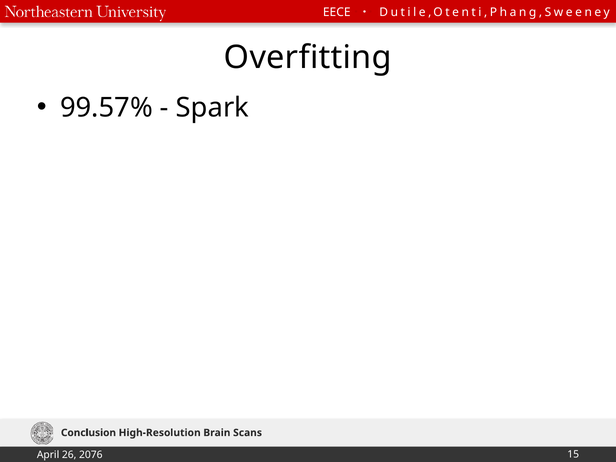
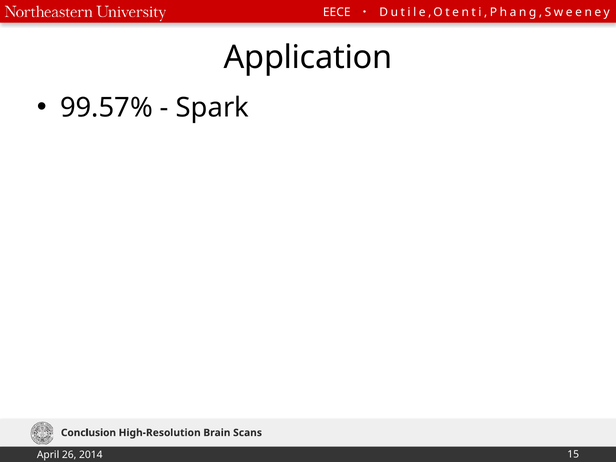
Overfitting: Overfitting -> Application (308, 58)
2076: 2076 -> 2014 (91, 455)
